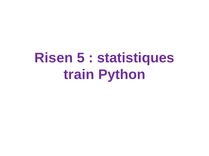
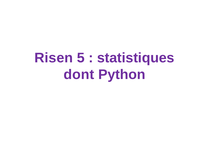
train: train -> dont (79, 75)
